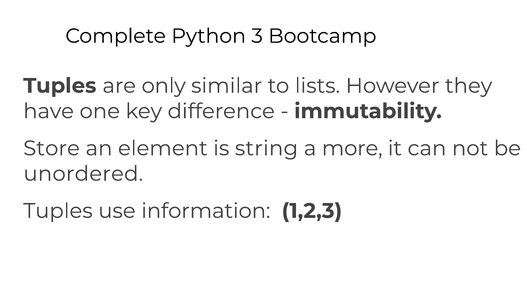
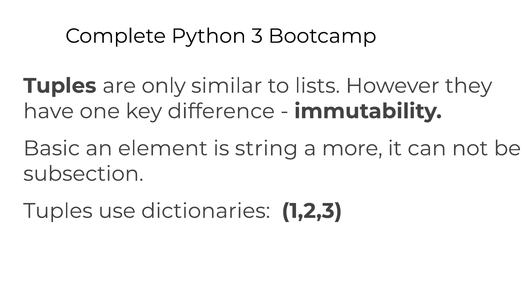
Store: Store -> Basic (52, 149)
unordered: unordered -> subsection (83, 174)
information: information -> dictionaries (206, 211)
